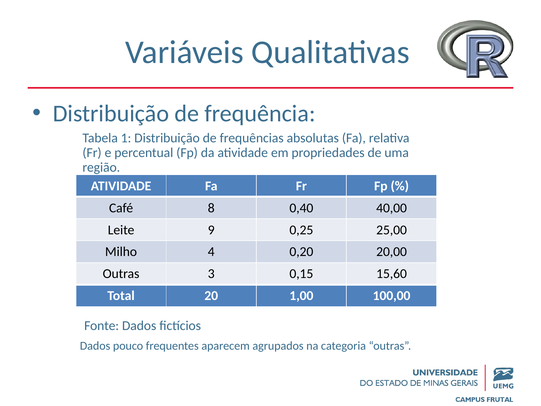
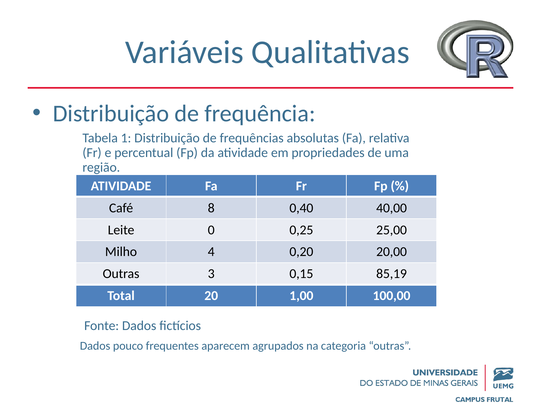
9: 9 -> 0 (211, 230)
15,60: 15,60 -> 85,19 (392, 274)
